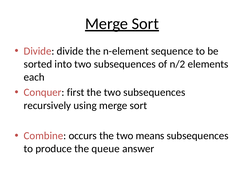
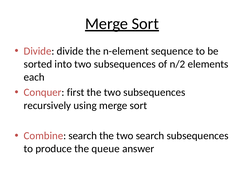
Combine occurs: occurs -> search (83, 136)
two means: means -> search (150, 136)
